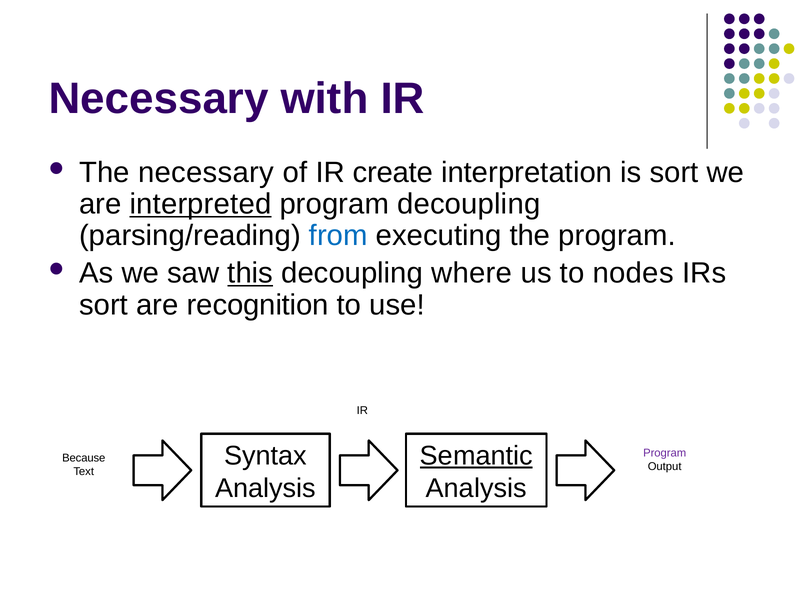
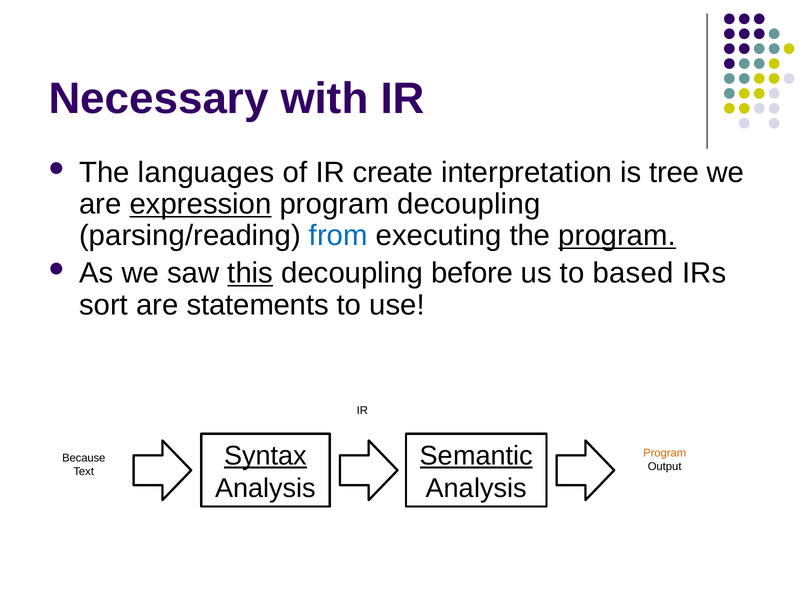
The necessary: necessary -> languages (206, 172)
is sort: sort -> tree (674, 172)
interpreted: interpreted -> expression (201, 204)
program underline: none -> present (617, 236)
where: where -> before (472, 273)
nodes: nodes -> based (633, 273)
recognition: recognition -> statements (258, 305)
Syntax underline: none -> present (266, 456)
Program colour: purple -> orange (665, 453)
